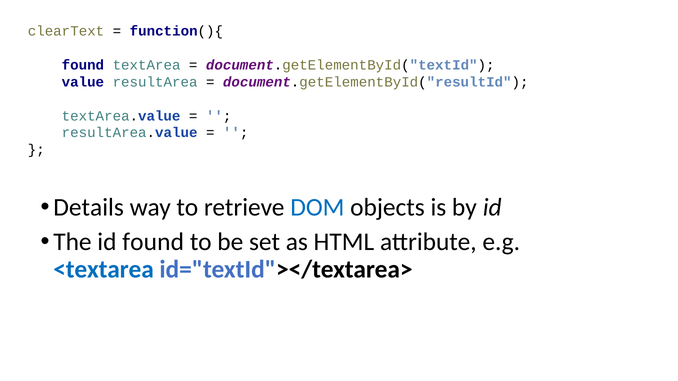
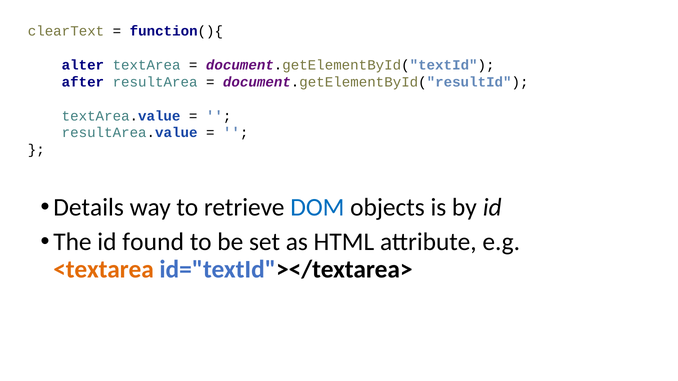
found: found -> alter (83, 65)
value: value -> after (83, 82)
<textarea colour: blue -> orange (104, 270)
